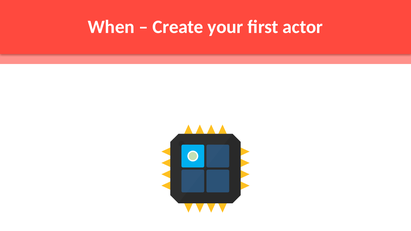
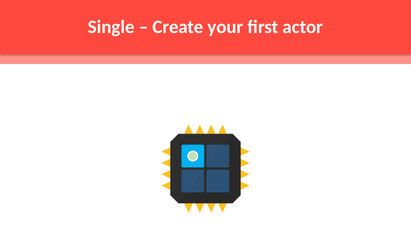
When: When -> Single (111, 27)
